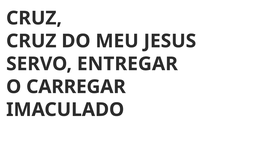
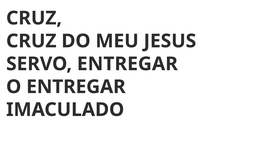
O CARREGAR: CARREGAR -> ENTREGAR (76, 87)
